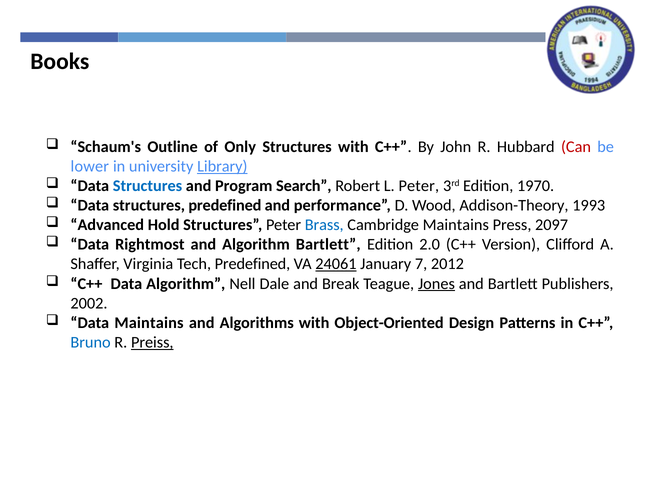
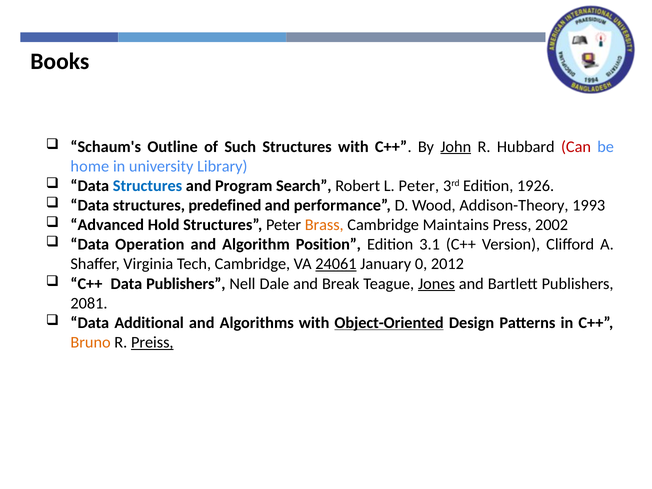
Only: Only -> Such (240, 147)
John underline: none -> present (456, 147)
lower: lower -> home (90, 166)
Library underline: present -> none (222, 166)
1970: 1970 -> 1926 (536, 186)
Brass colour: blue -> orange (324, 225)
2097: 2097 -> 2002 (552, 225)
Rightmost: Rightmost -> Operation (150, 245)
Algorithm Bartlett: Bartlett -> Position (328, 245)
2.0: 2.0 -> 3.1 (430, 245)
Tech Predefined: Predefined -> Cambridge (252, 264)
7: 7 -> 0 (421, 264)
Data Algorithm: Algorithm -> Publishers (186, 284)
2002: 2002 -> 2081 (89, 303)
Data Maintains: Maintains -> Additional (149, 323)
Object-Oriented underline: none -> present (389, 323)
Bruno colour: blue -> orange (91, 342)
